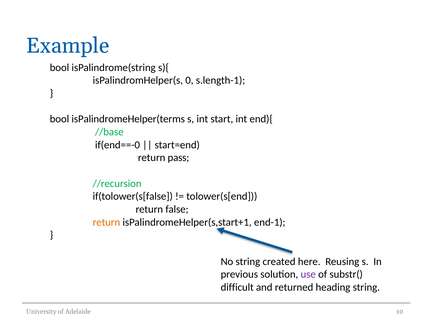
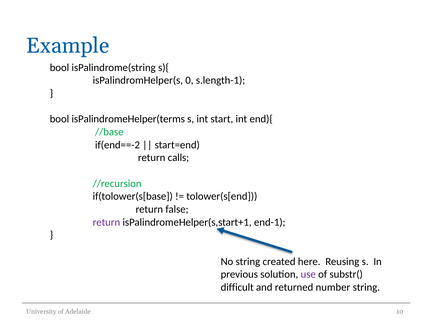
if(end==-0: if(end==-0 -> if(end==-2 (118, 145)
pass: pass -> calls (178, 158)
if(tolower(s[false: if(tolower(s[false -> if(tolower(s[base (133, 196)
return colour: orange -> purple (106, 222)
heading: heading -> number (333, 287)
